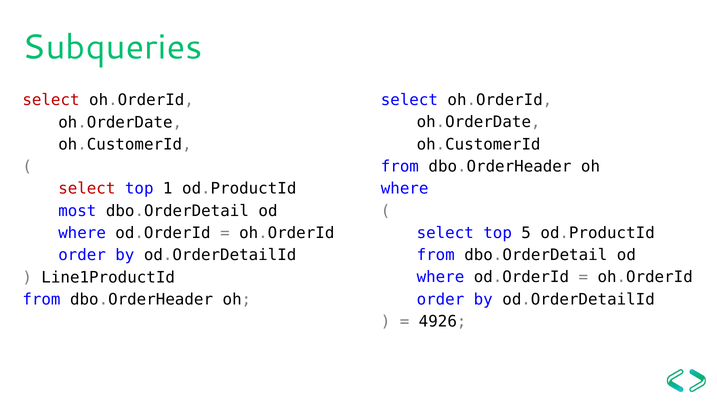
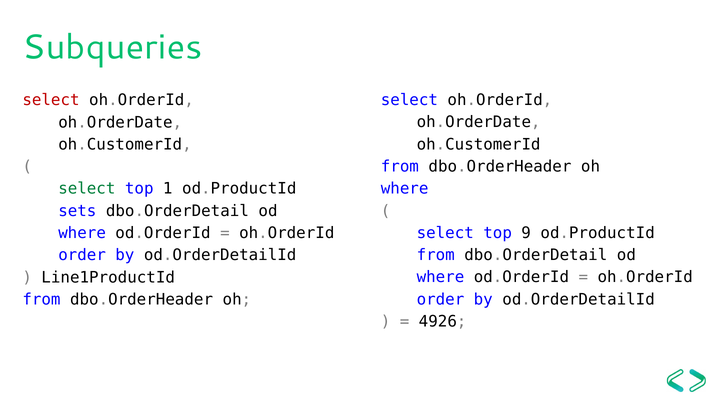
select colour: red -> green (87, 189)
most: most -> sets (77, 211)
5: 5 -> 9 (526, 233)
